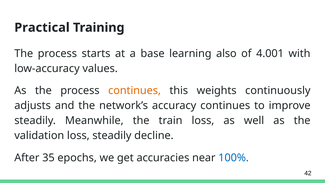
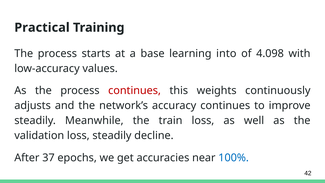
also: also -> into (226, 53)
4.001: 4.001 -> 4.098 (270, 53)
continues colour: orange -> red (135, 91)
35: 35 -> 37 (48, 158)
